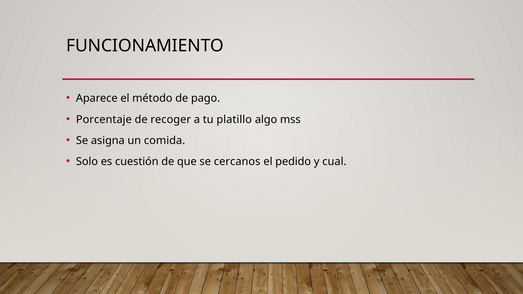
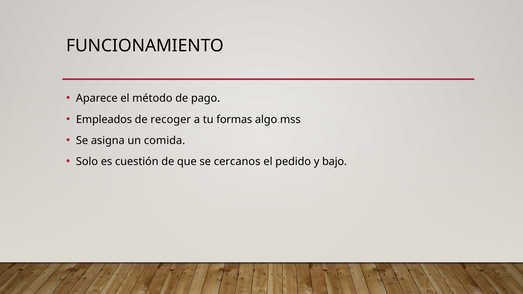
Porcentaje: Porcentaje -> Empleados (104, 119)
platillo: platillo -> formas (234, 119)
cual: cual -> bajo (335, 162)
